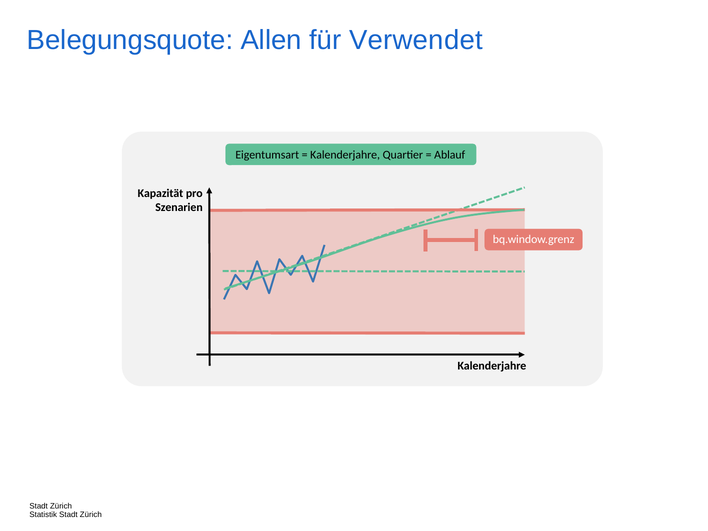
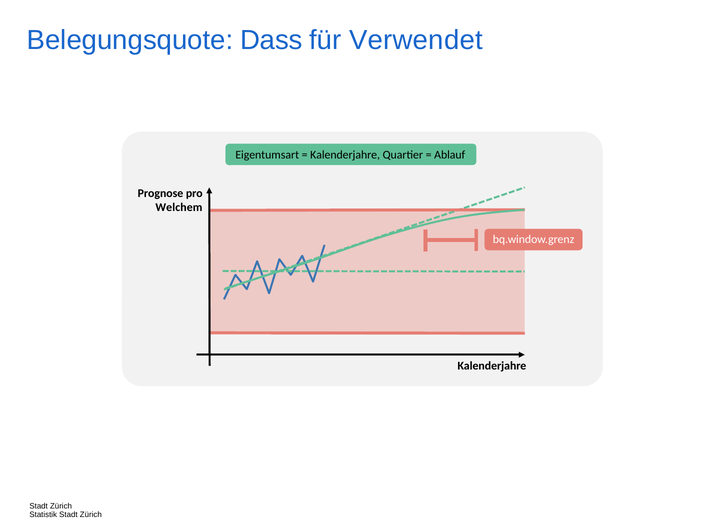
Allen: Allen -> Dass (271, 40)
Kapazität: Kapazität -> Prognose (160, 193)
Szenarien: Szenarien -> Welchem (179, 207)
